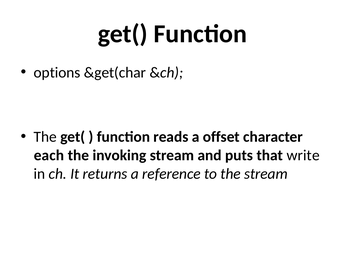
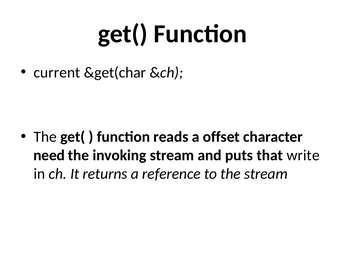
options: options -> current (57, 72)
each: each -> need (49, 155)
